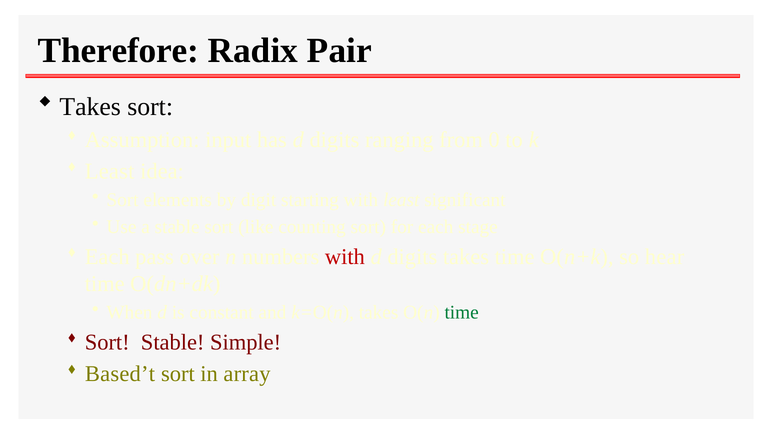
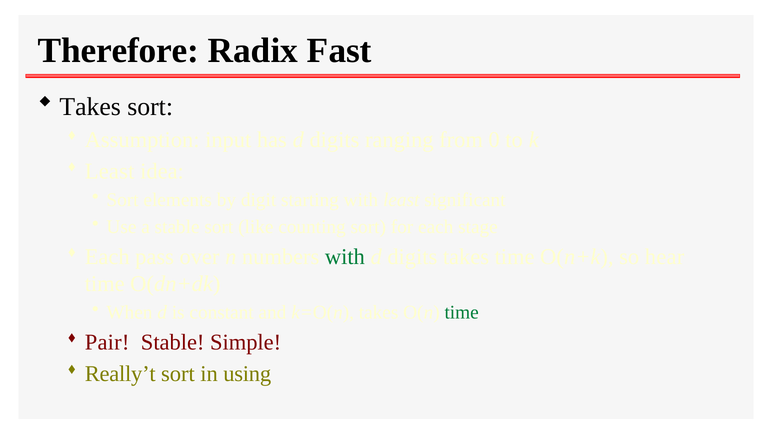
Pair: Pair -> Fast (339, 51)
with colour: red -> green (345, 257)
Sort: Sort -> Pair (107, 343)
Based’t: Based’t -> Really’t (120, 374)
array: array -> using (247, 374)
